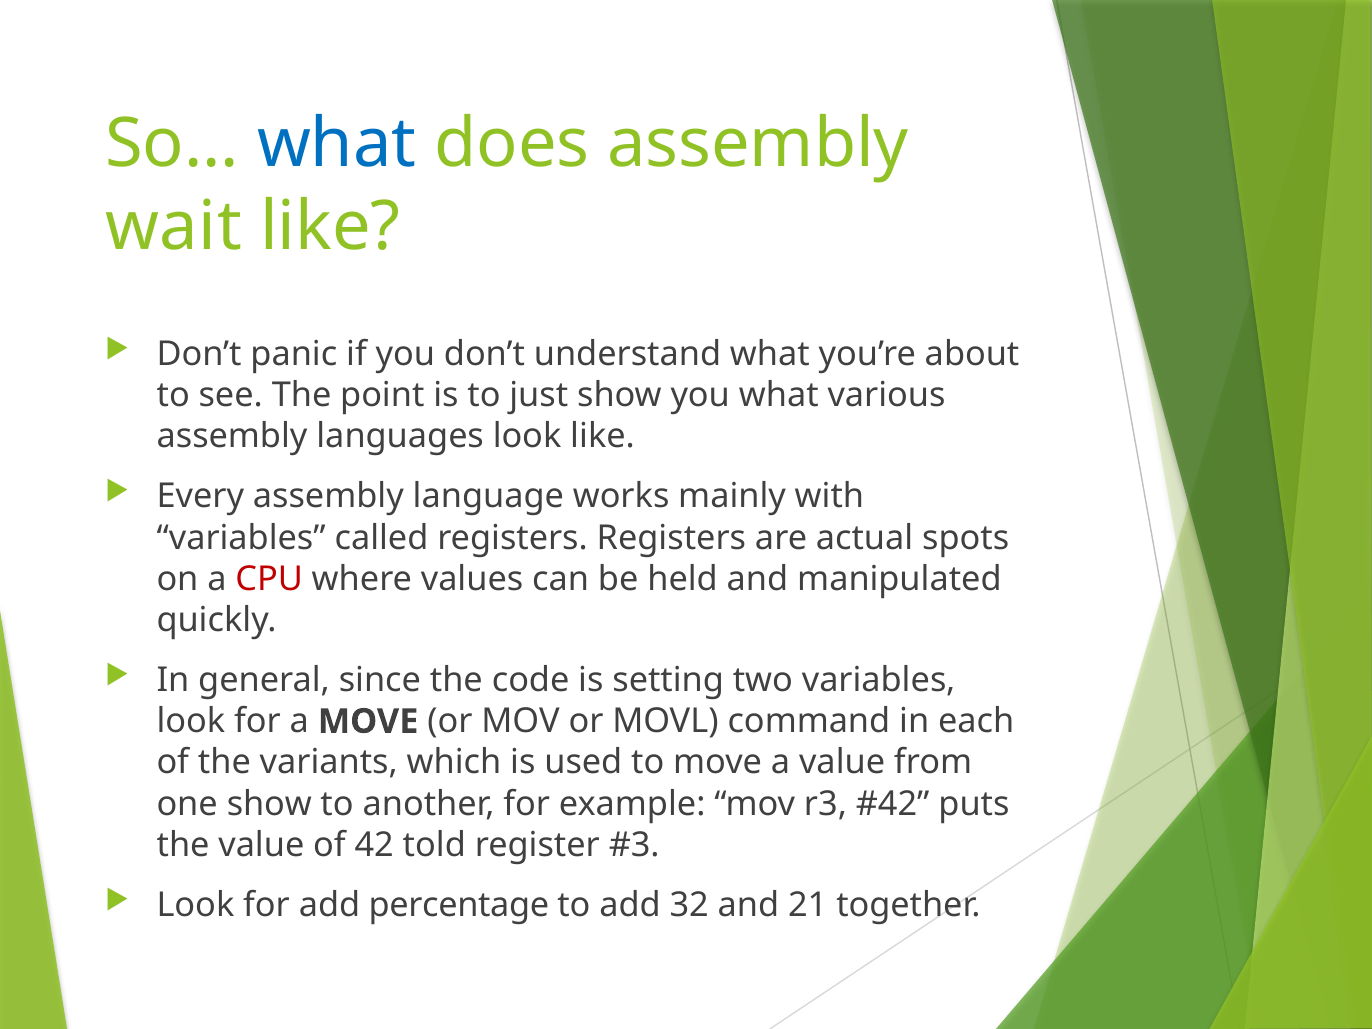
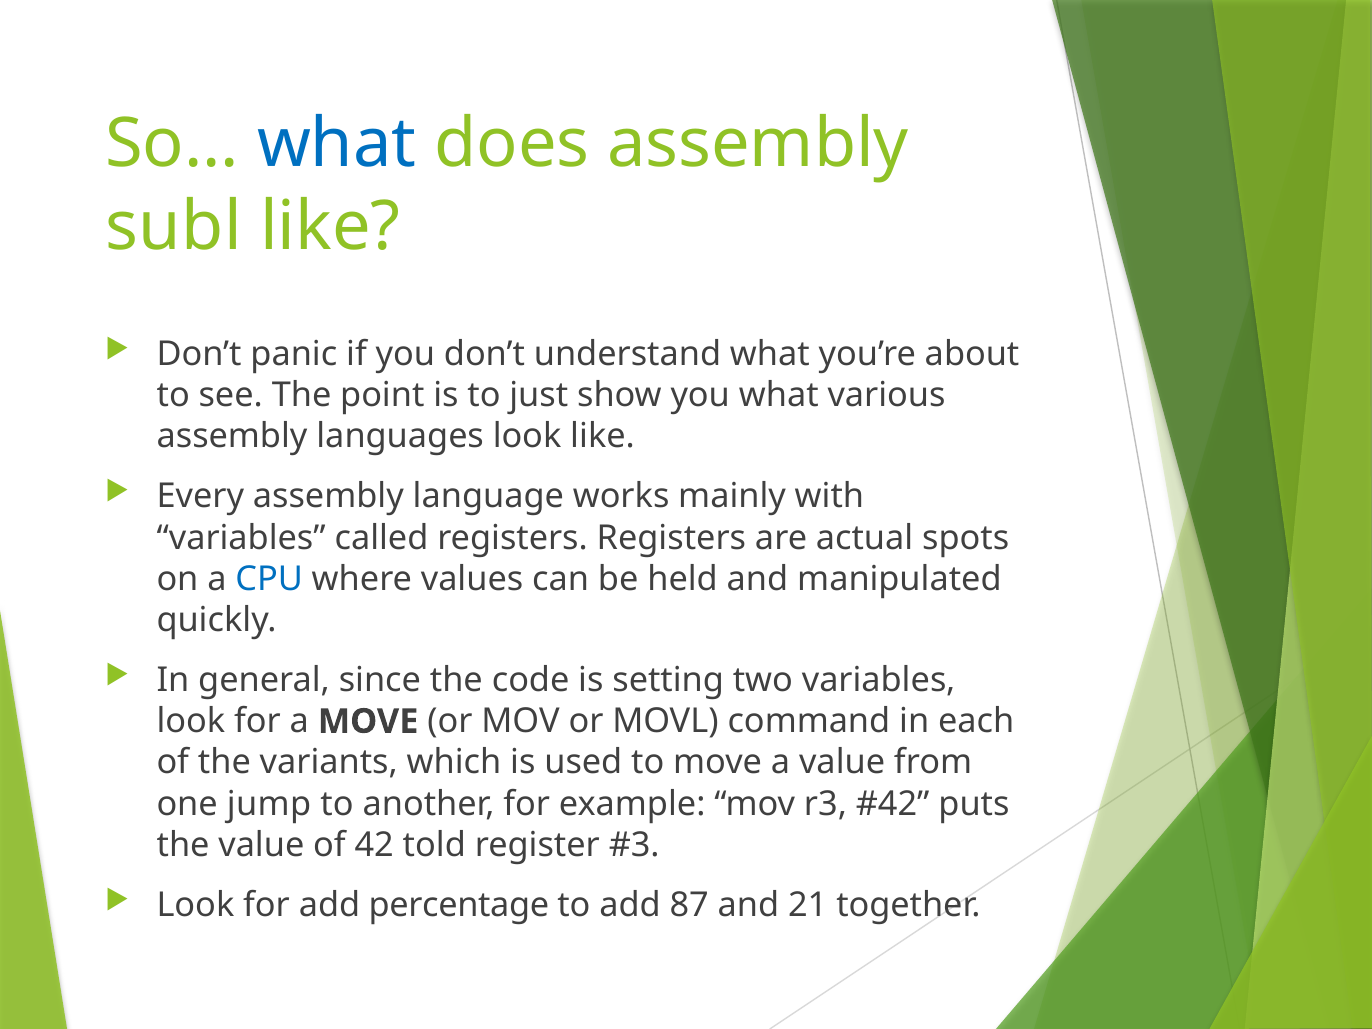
wait: wait -> subl (174, 227)
CPU colour: red -> blue (269, 579)
one show: show -> jump (269, 804)
32: 32 -> 87 (689, 905)
